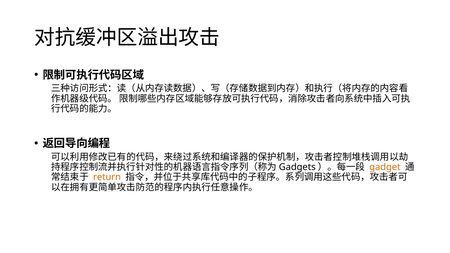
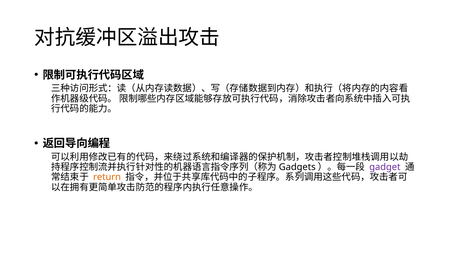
gadget colour: orange -> purple (385, 167)
